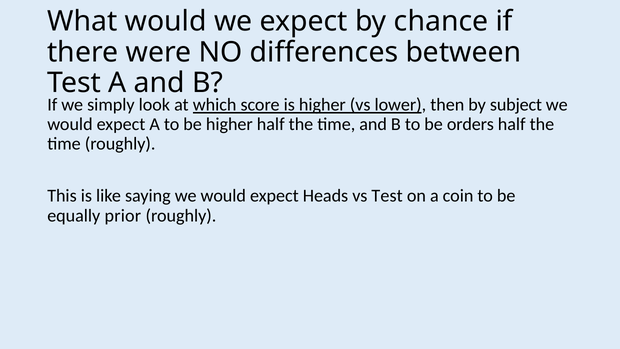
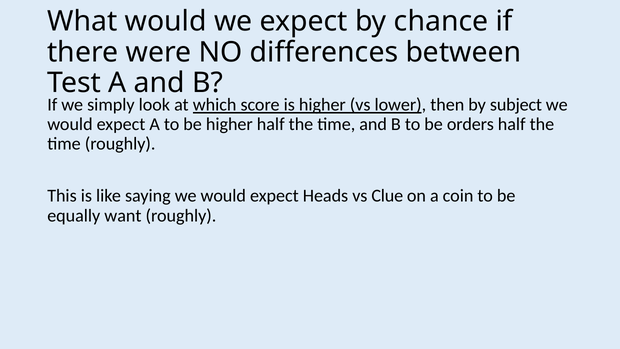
vs Test: Test -> Clue (387, 196)
prior: prior -> want (123, 215)
